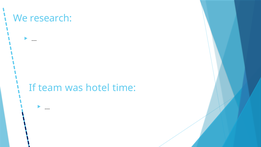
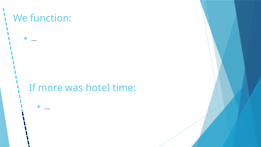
research: research -> function (51, 18)
team: team -> more (50, 88)
